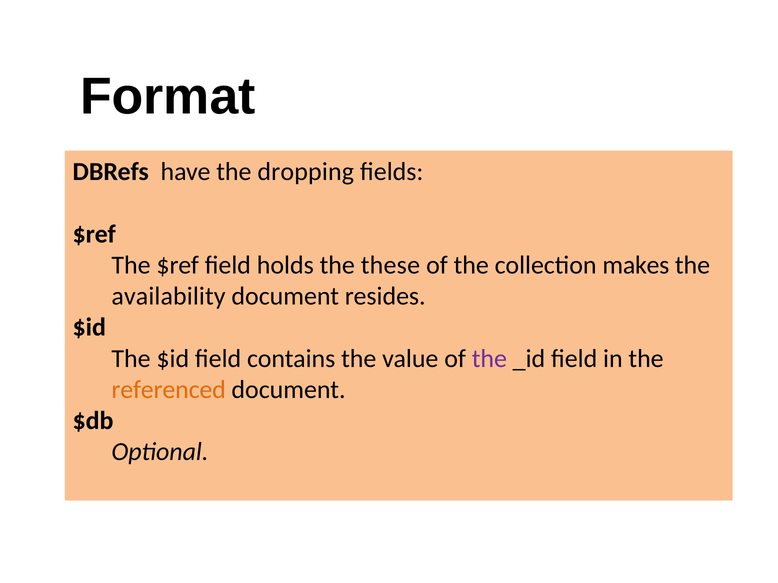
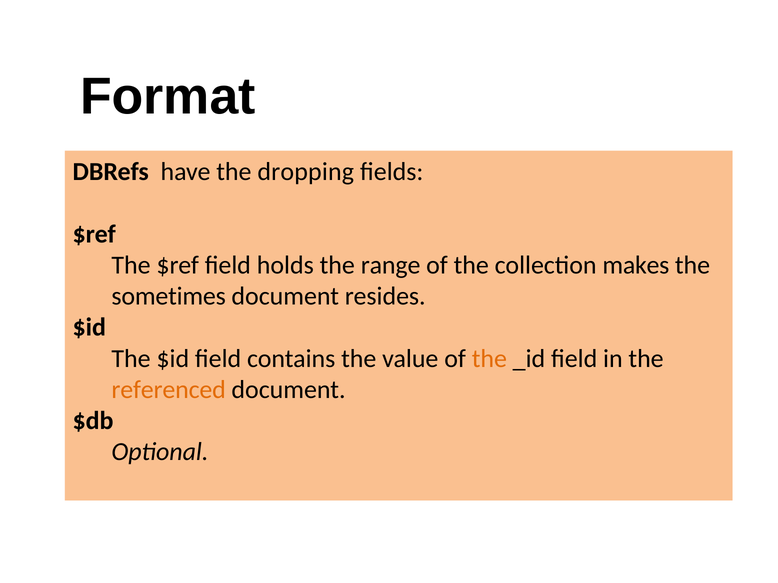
these: these -> range (391, 265)
availability: availability -> sometimes (169, 297)
the colour: purple -> orange (489, 359)
